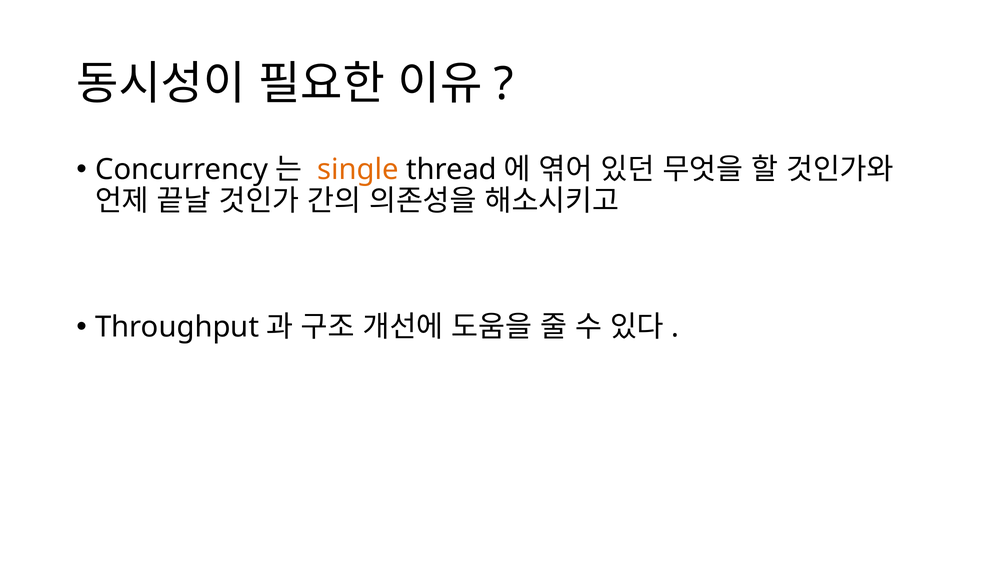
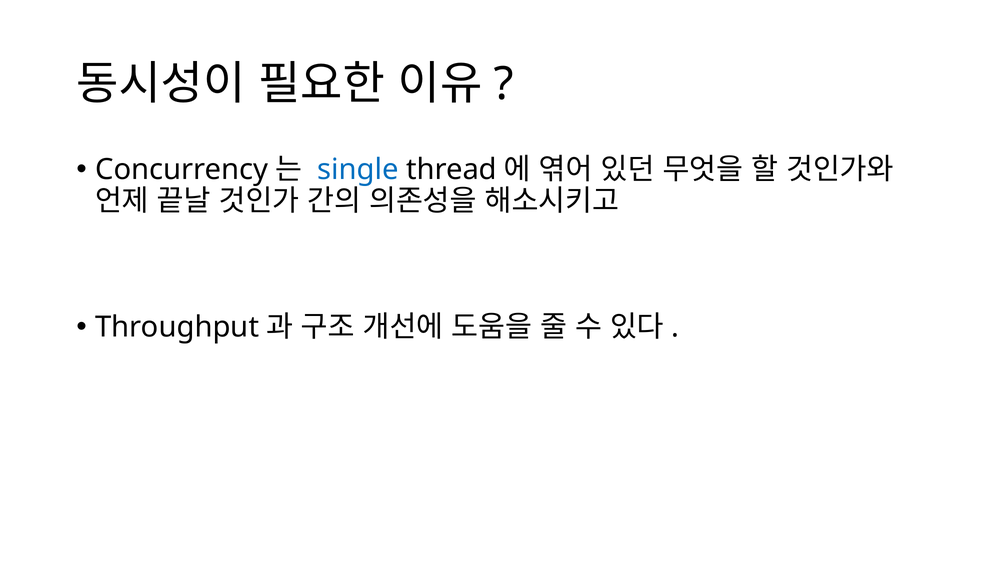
single colour: orange -> blue (358, 169)
